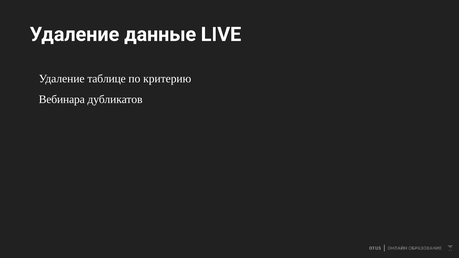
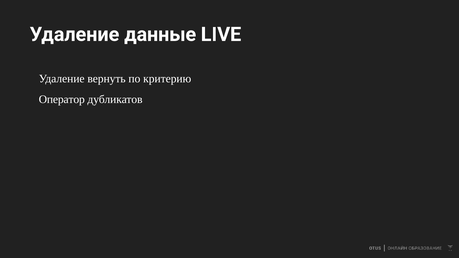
таблице: таблице -> вернуть (107, 79)
Вебинара: Вебинара -> Оператор (62, 99)
